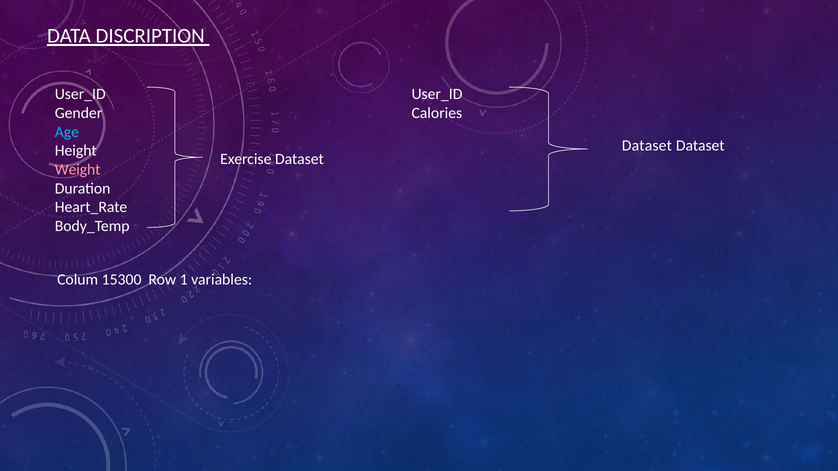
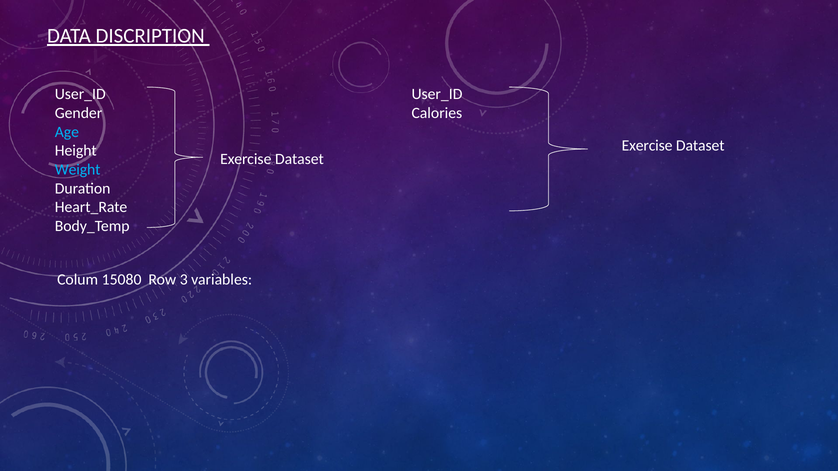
Dataset: Dataset -> Exercise (647, 146)
Weight colour: pink -> light blue (78, 170)
15300: 15300 -> 15080 (122, 280)
1: 1 -> 3 (184, 280)
